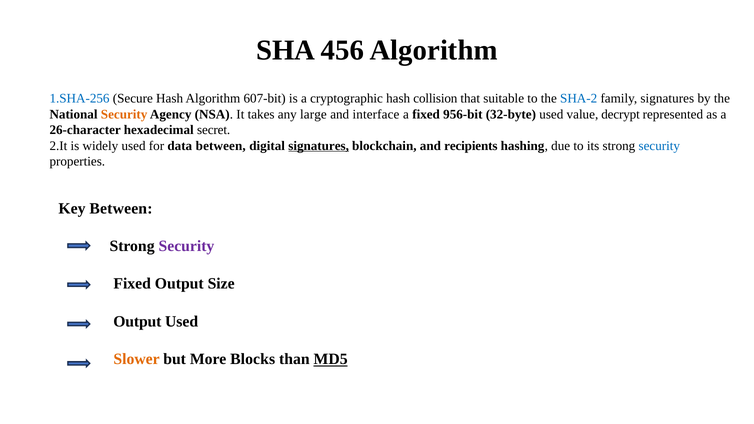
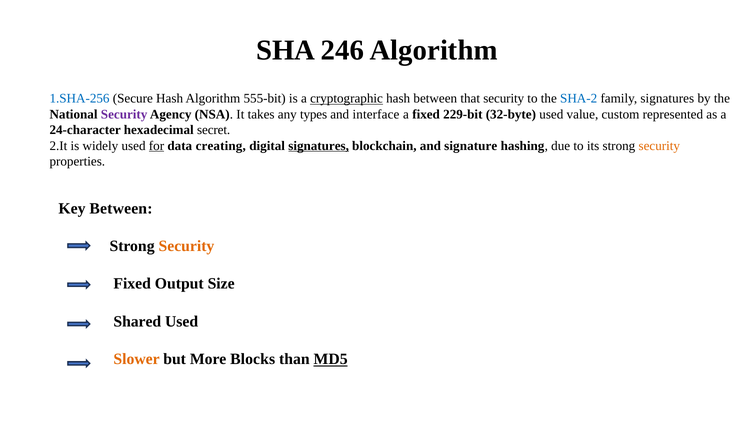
456: 456 -> 246 (342, 50)
607-bit: 607-bit -> 555-bit (265, 99)
cryptographic underline: none -> present (347, 99)
hash collision: collision -> between (435, 99)
that suitable: suitable -> security (504, 99)
Security colour: orange -> purple (124, 114)
large: large -> types (314, 114)
956-bit: 956-bit -> 229-bit (463, 114)
decrypt: decrypt -> custom (620, 114)
26-character: 26-character -> 24-character (85, 130)
for underline: none -> present (156, 146)
data between: between -> creating (221, 146)
recipients: recipients -> signature (471, 146)
security colour: blue -> orange (659, 146)
Security colour: purple -> orange (186, 246)
Output: Output -> Shared (137, 322)
